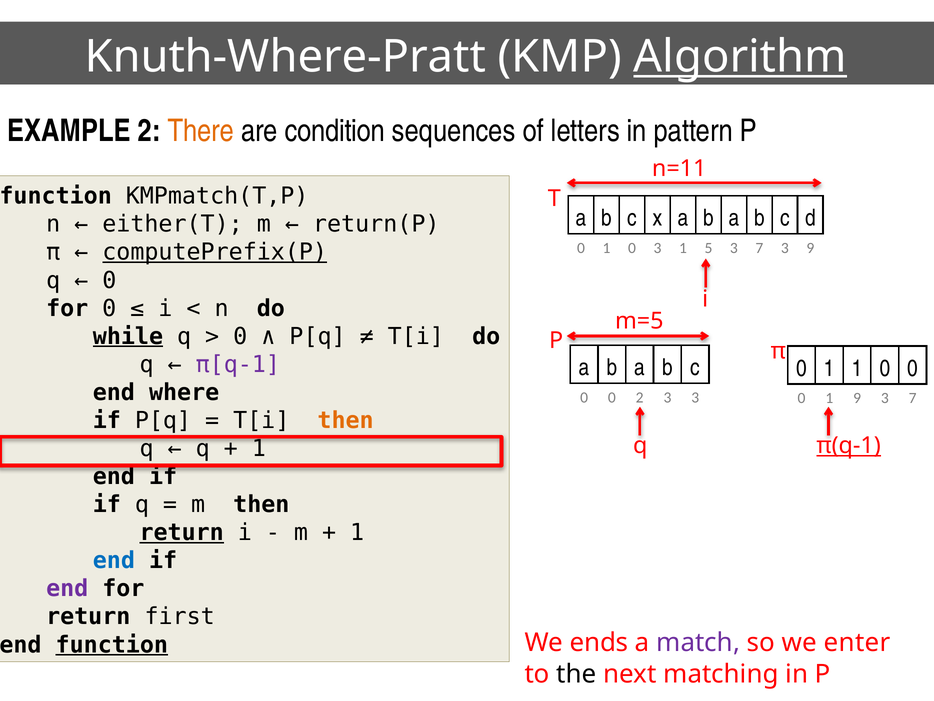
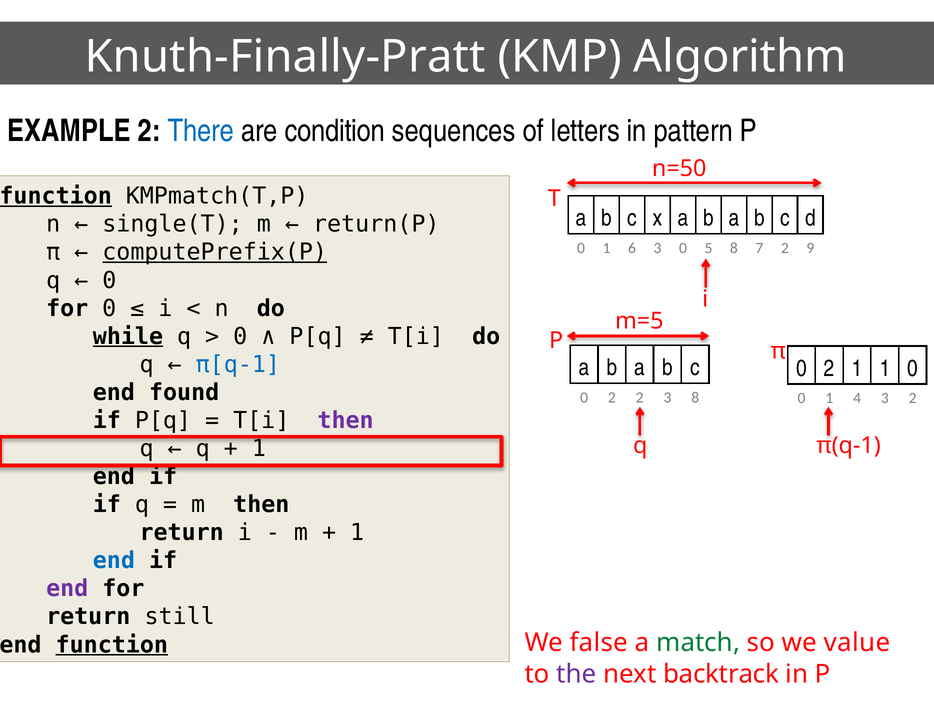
Knuth-Where-Pratt: Knuth-Where-Pratt -> Knuth-Finally-Pratt (285, 57)
Algorithm underline: present -> none (740, 57)
There colour: orange -> blue (201, 131)
n=11: n=11 -> n=50 (679, 168)
function underline: none -> present (56, 196)
either(T: either(T -> single(T (173, 224)
0 1 0: 0 -> 6 (632, 248)
3 1: 1 -> 0 (683, 248)
5 3: 3 -> 8 (734, 248)
7 3: 3 -> 2 (785, 248)
π[q-1 colour: purple -> blue (238, 364)
1: 1 -> 2 (829, 368)
0: 0 -> 1 (885, 368)
where: where -> found (184, 392)
0: 0 -> 2 (612, 397)
3 3: 3 -> 8 (695, 397)
9: 9 -> 4 (857, 398)
7: 7 -> 2 (913, 398)
then colour: orange -> purple (346, 420)
π(q-1 underline: present -> none (849, 445)
return underline: present -> none (182, 532)
first: first -> still (180, 616)
ends: ends -> false (599, 642)
match colour: purple -> green (698, 642)
enter: enter -> value (857, 642)
the colour: black -> purple (576, 673)
matching: matching -> backtrack (721, 673)
